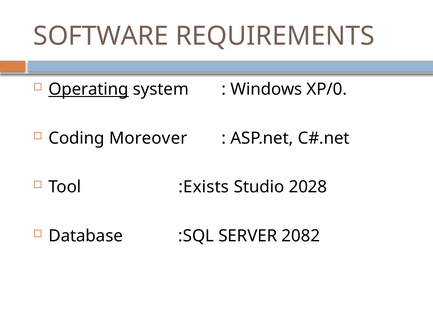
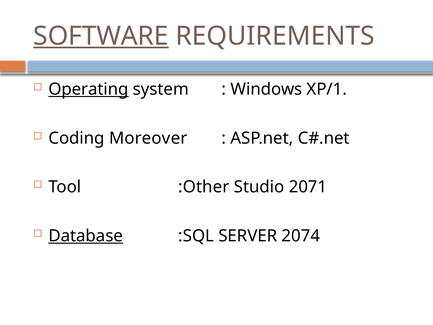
SOFTWARE underline: none -> present (101, 36)
XP/0: XP/0 -> XP/1 (327, 89)
:Exists: :Exists -> :Other (204, 187)
2028: 2028 -> 2071 (308, 187)
Database underline: none -> present (86, 236)
2082: 2082 -> 2074 (301, 236)
